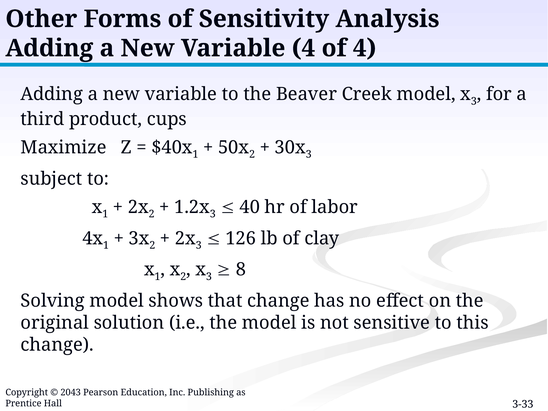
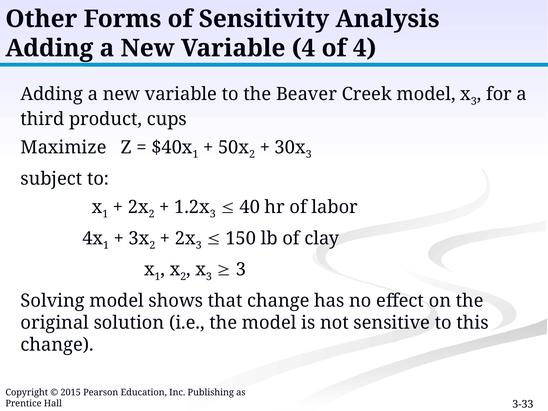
126: 126 -> 150 (241, 238)
8: 8 -> 3 (241, 270)
2043: 2043 -> 2015 (71, 392)
